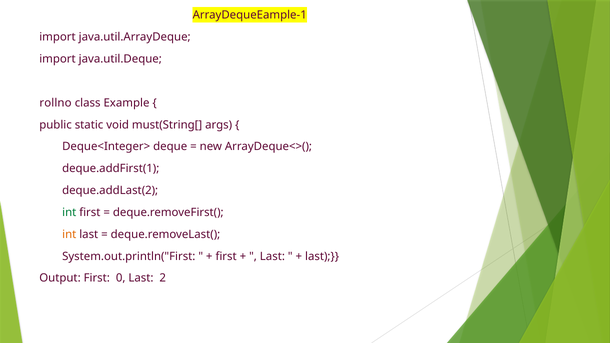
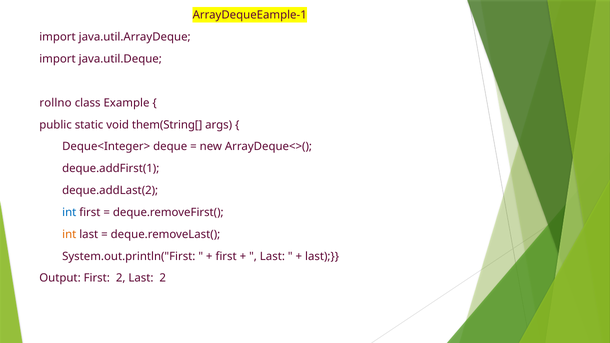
must(String[: must(String[ -> them(String[ (167, 125)
int colour: green -> blue (69, 213)
First 0: 0 -> 2 (121, 278)
